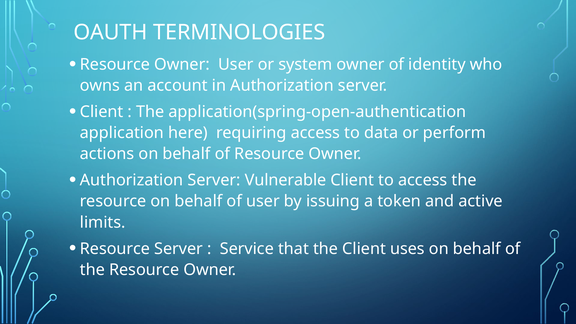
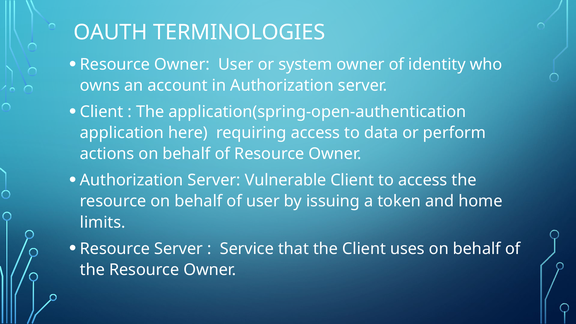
active: active -> home (481, 201)
